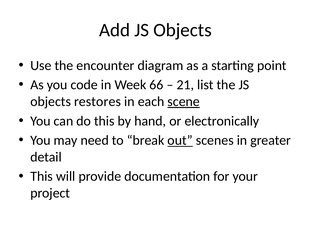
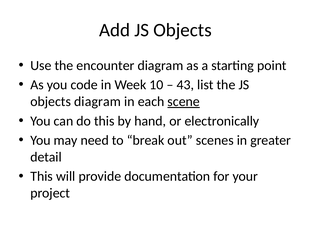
66: 66 -> 10 (156, 85)
21: 21 -> 43 (185, 85)
objects restores: restores -> diagram (98, 101)
out underline: present -> none (180, 140)
